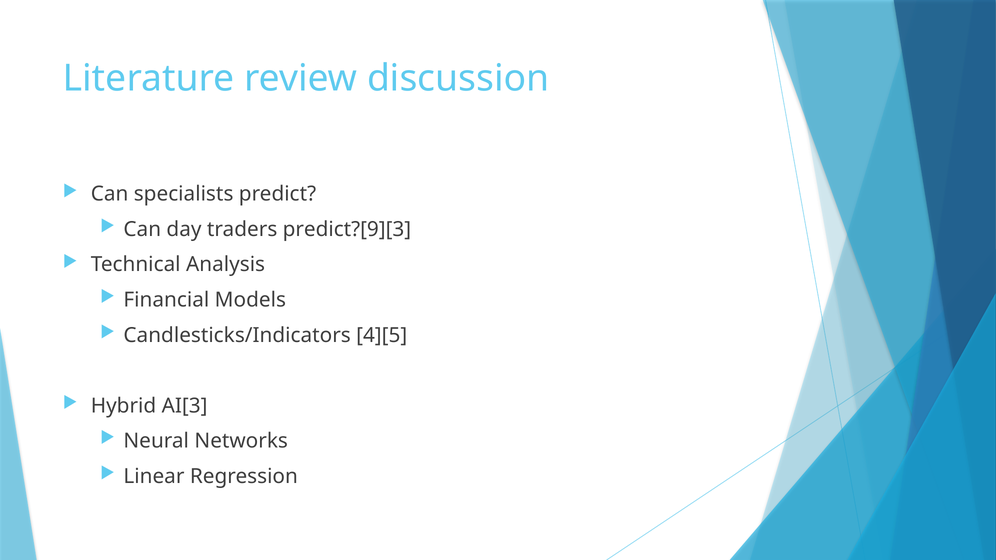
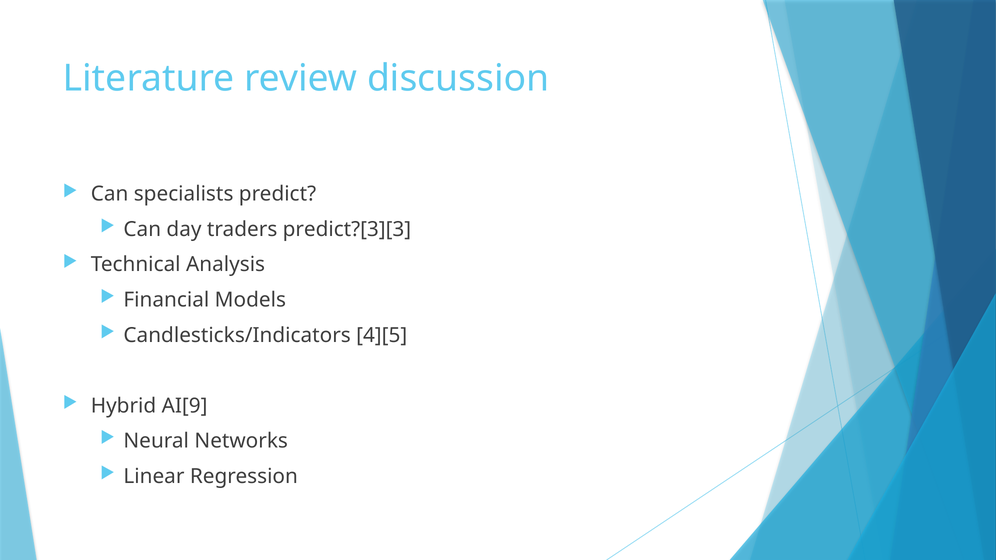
predict?[9][3: predict?[9][3 -> predict?[3][3 (347, 229)
AI[3: AI[3 -> AI[9 (185, 406)
